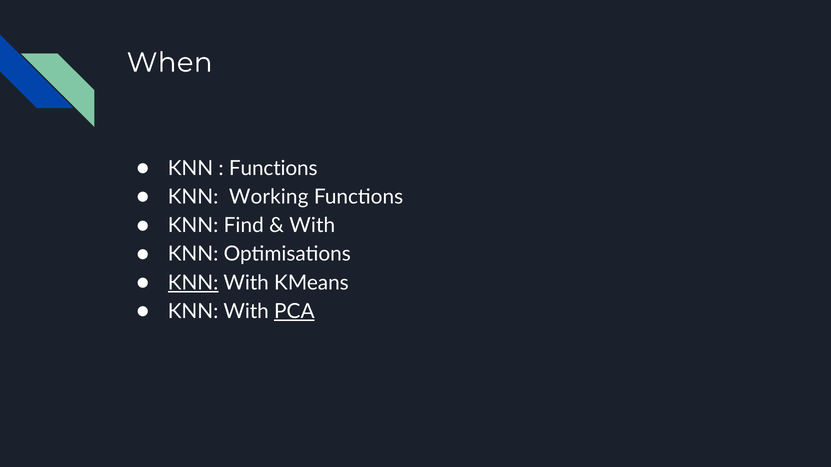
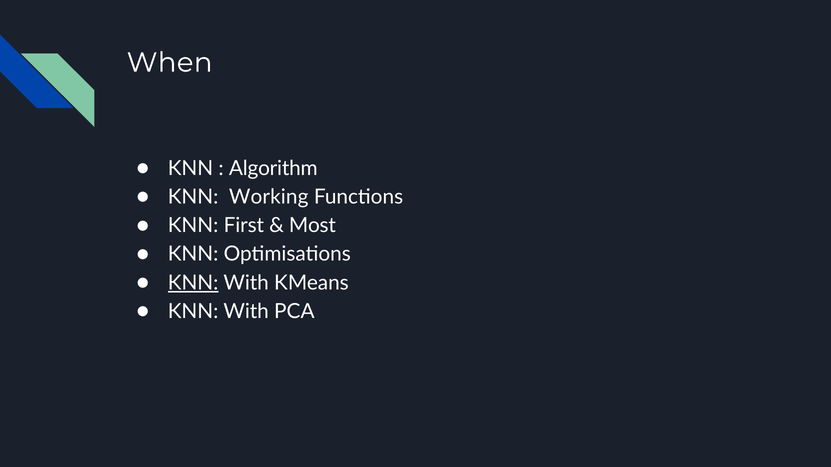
Functions: Functions -> Algorithm (273, 168)
Find: Find -> First (244, 226)
With: With -> Most (312, 226)
PCA underline: present -> none (294, 312)
